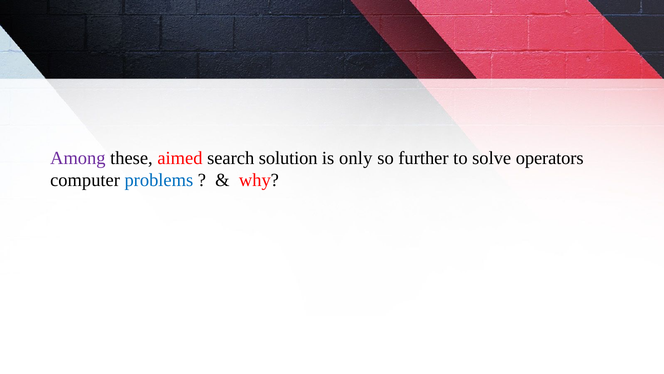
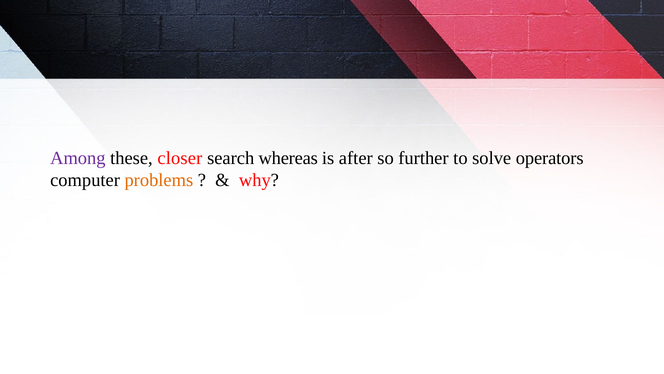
aimed: aimed -> closer (180, 158)
solution: solution -> whereas (288, 158)
only: only -> after (356, 158)
problems colour: blue -> orange (159, 180)
